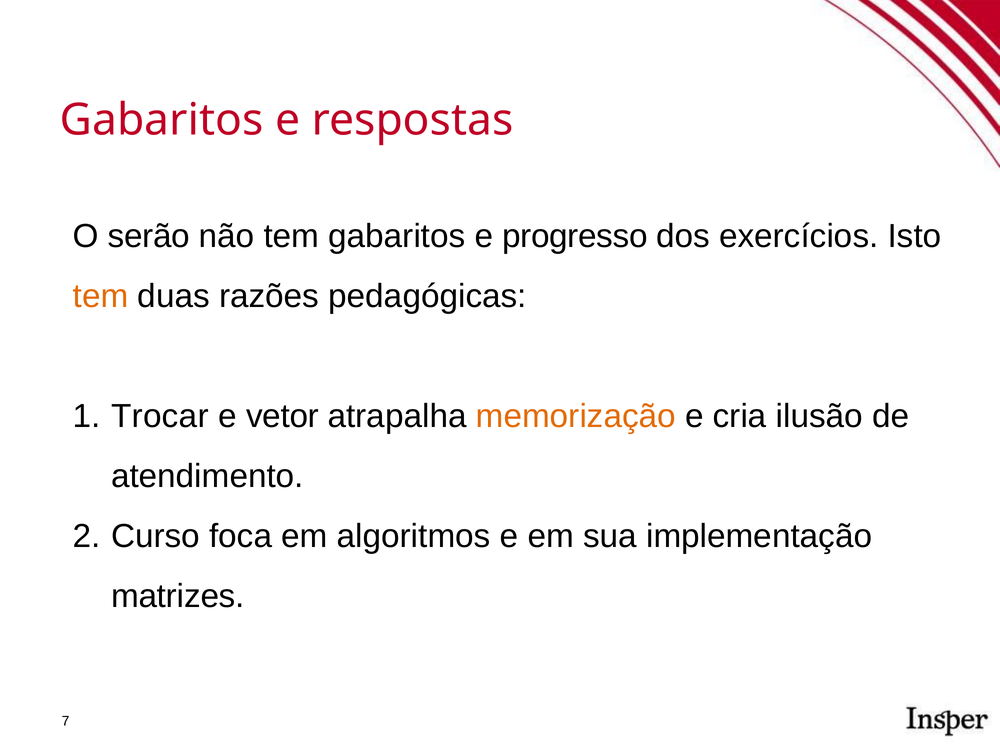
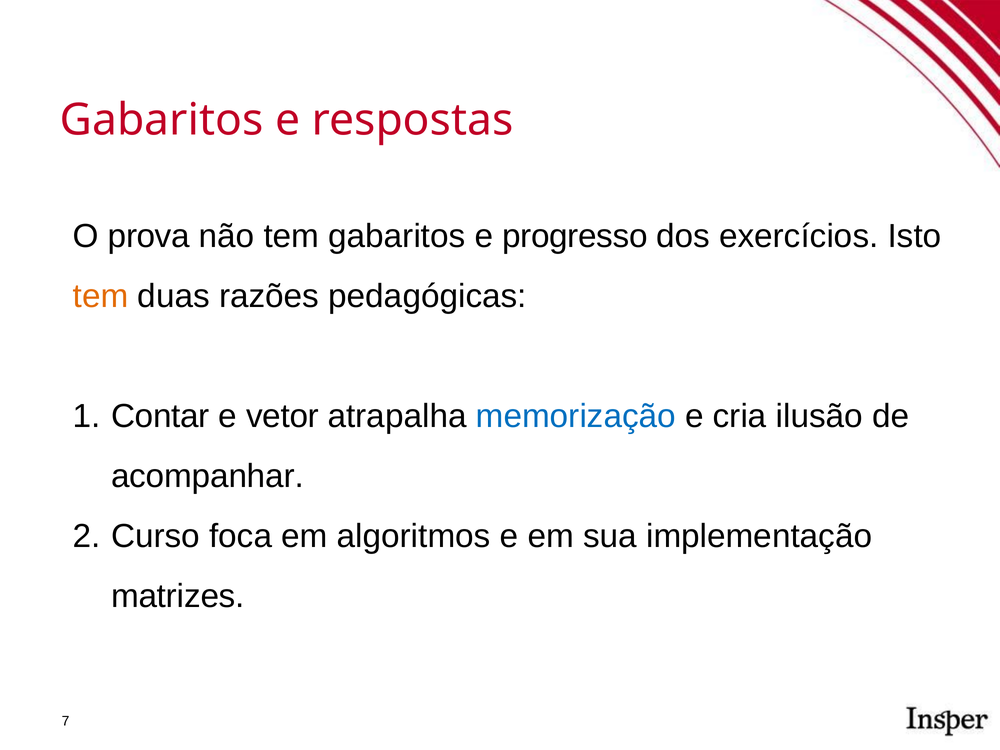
serão: serão -> prova (149, 236)
Trocar: Trocar -> Contar (160, 416)
memorização colour: orange -> blue (576, 416)
atendimento: atendimento -> acompanhar (207, 476)
